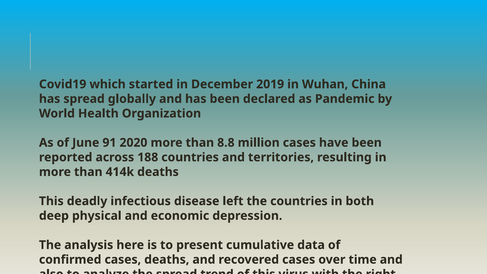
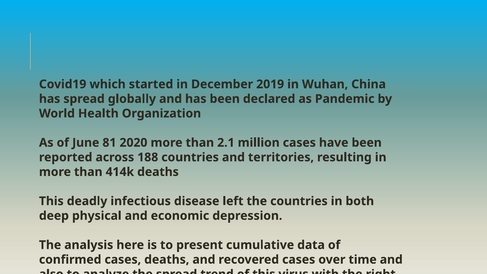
91: 91 -> 81 (109, 143)
8.8: 8.8 -> 2.1 (226, 143)
